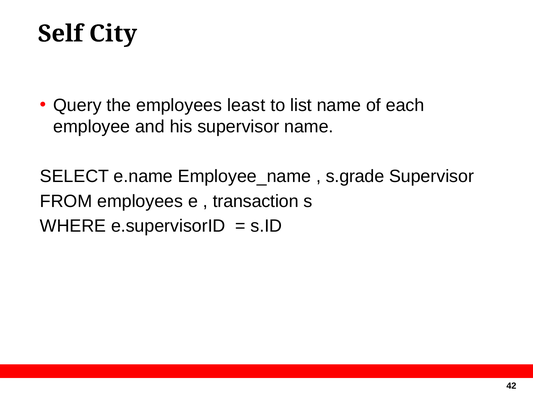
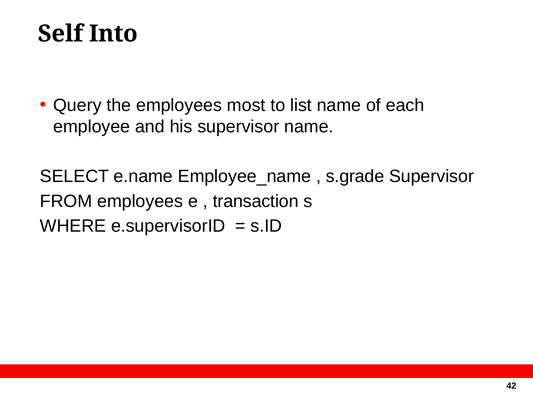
City: City -> Into (113, 34)
least: least -> most (246, 105)
